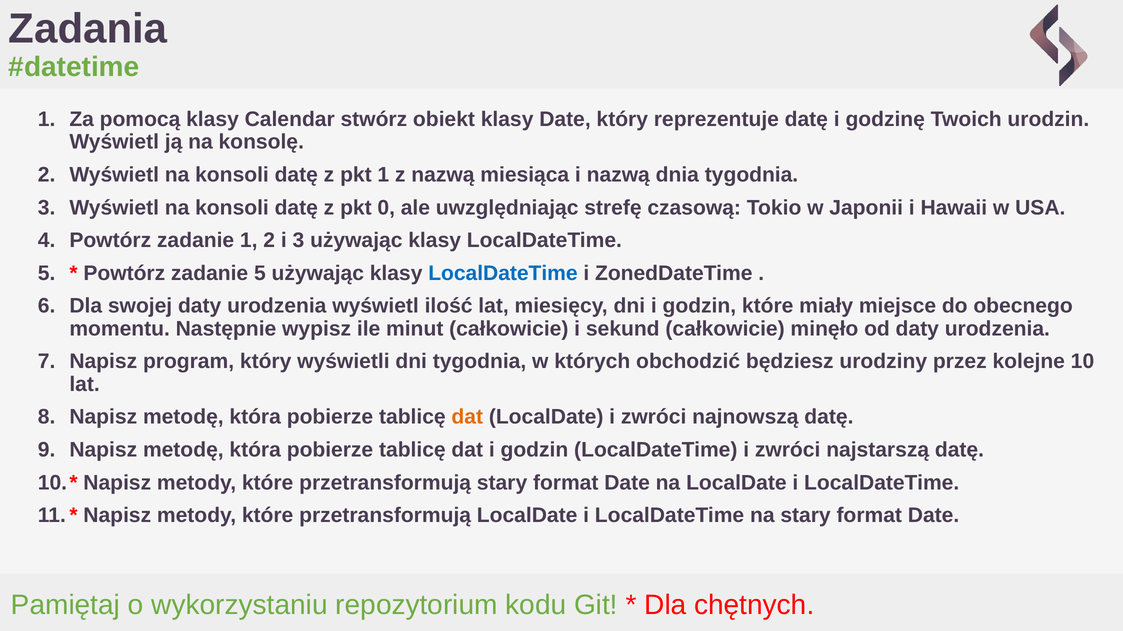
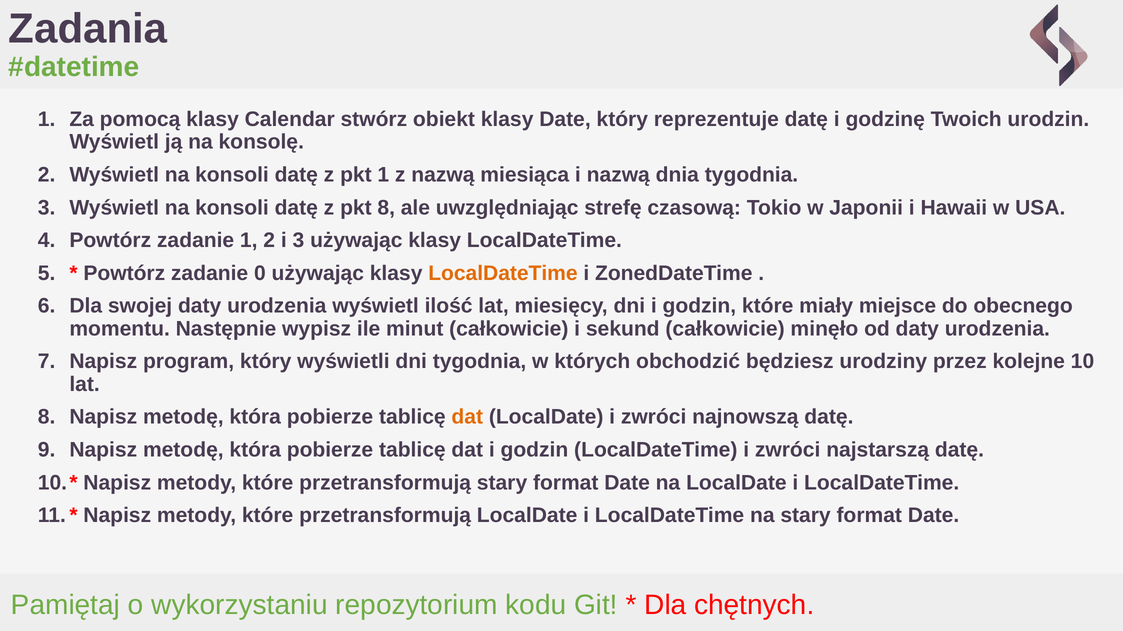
pkt 0: 0 -> 8 (386, 208)
zadanie 5: 5 -> 0 (260, 273)
LocalDateTime colour: blue -> orange (503, 273)
